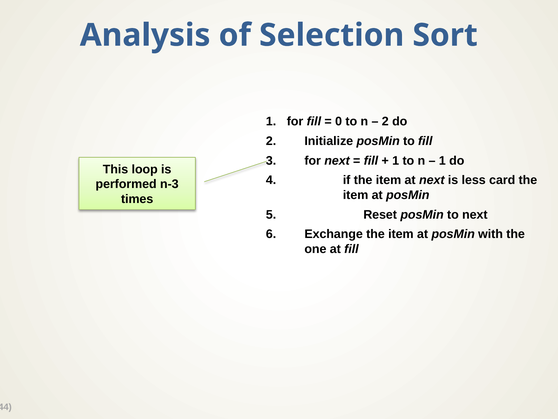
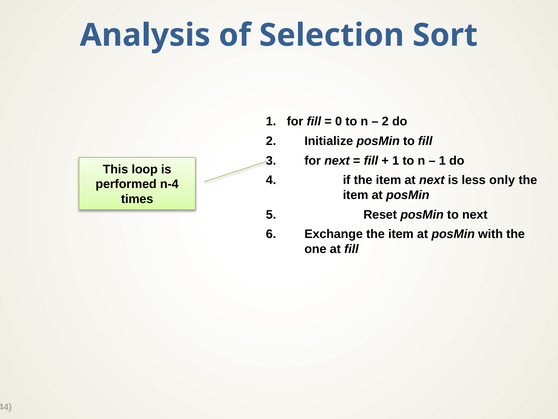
card: card -> only (502, 180)
n-3: n-3 -> n-4 (169, 184)
